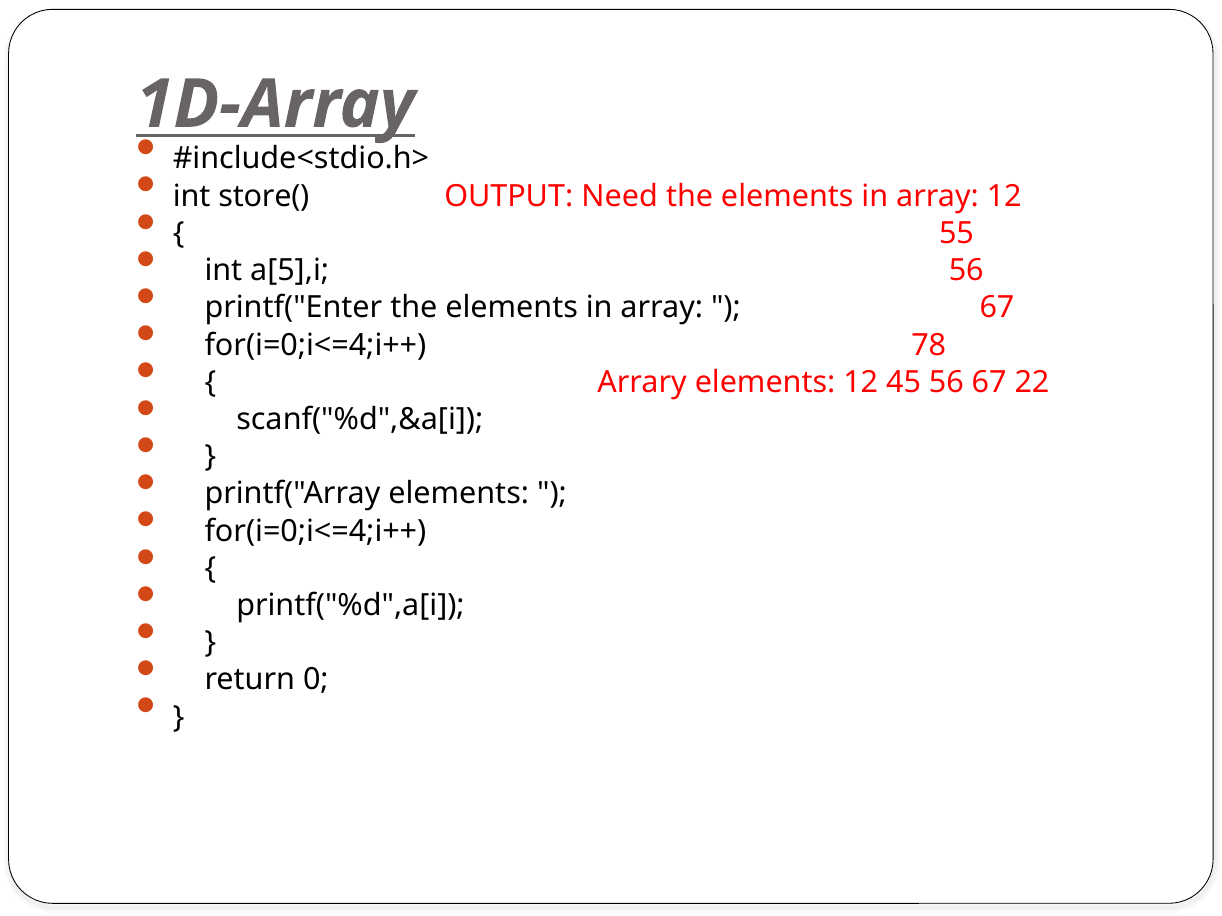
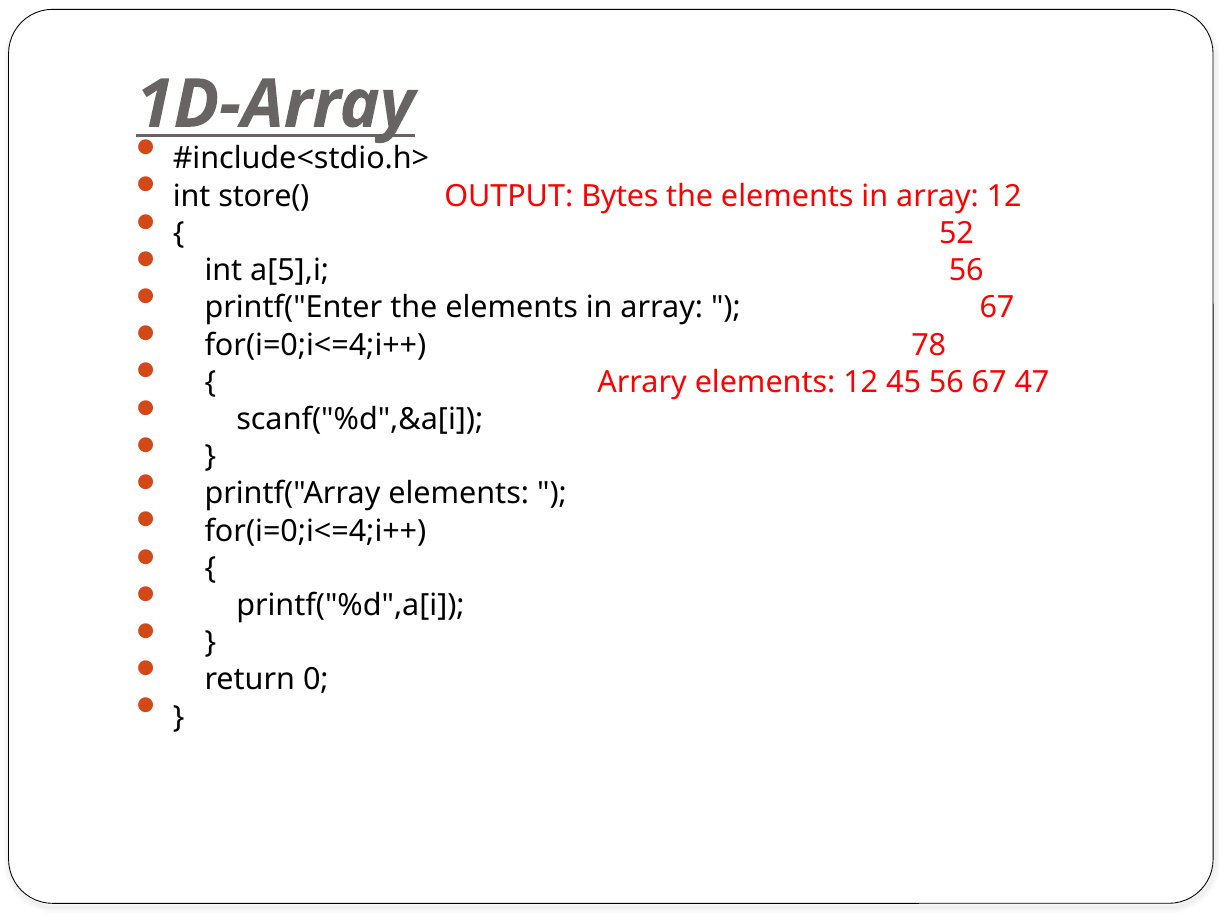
Need: Need -> Bytes (620, 196)
55: 55 -> 52 (956, 233)
22: 22 -> 47 (1032, 382)
